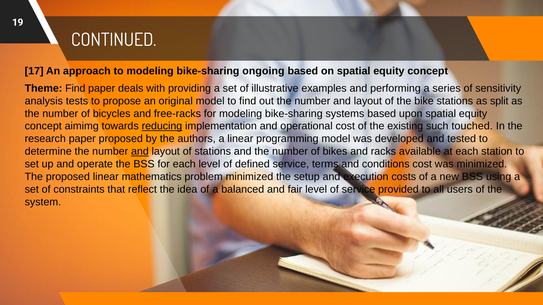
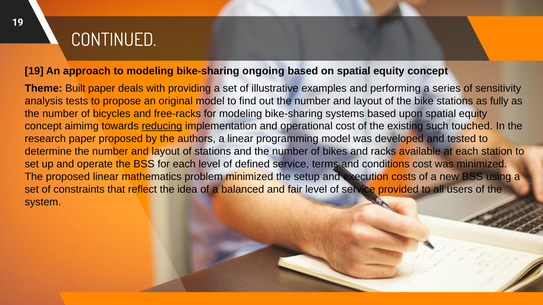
17: 17 -> 19 (34, 71)
Theme Find: Find -> Built (75, 88)
split: split -> fully (499, 101)
and underline: present -> none (140, 152)
